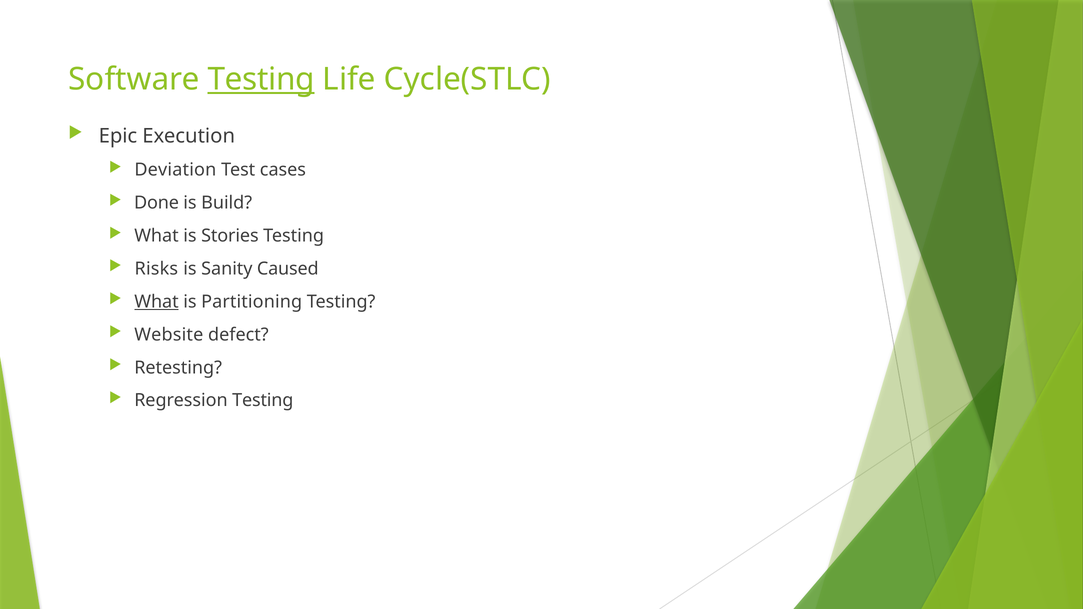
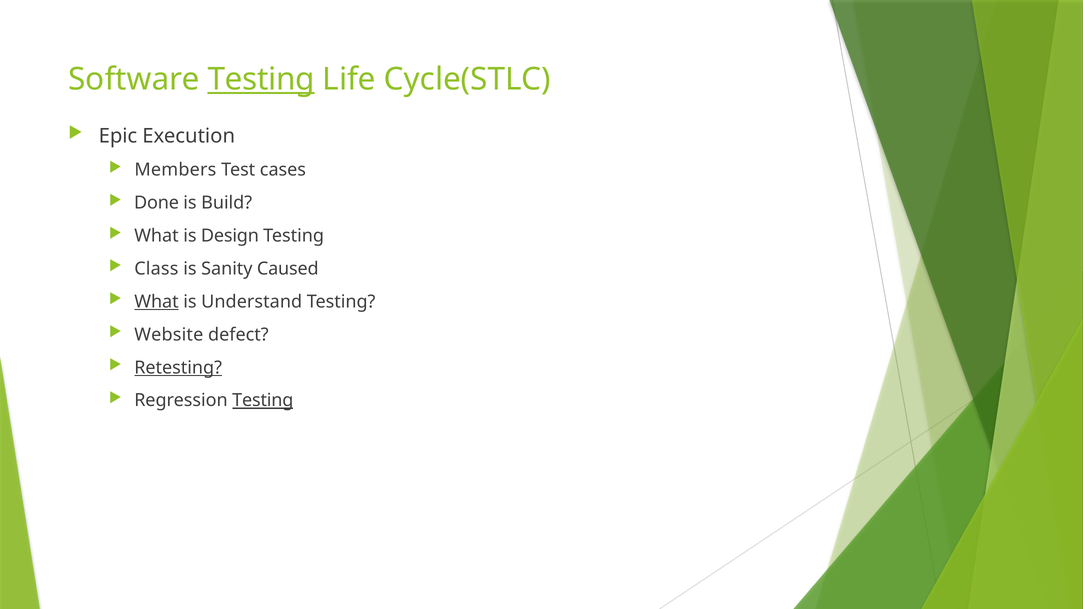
Deviation: Deviation -> Members (175, 170)
Stories: Stories -> Design (230, 236)
Risks: Risks -> Class (156, 269)
Partitioning: Partitioning -> Understand (252, 302)
Retesting underline: none -> present (178, 368)
Testing underline: none -> present (263, 401)
